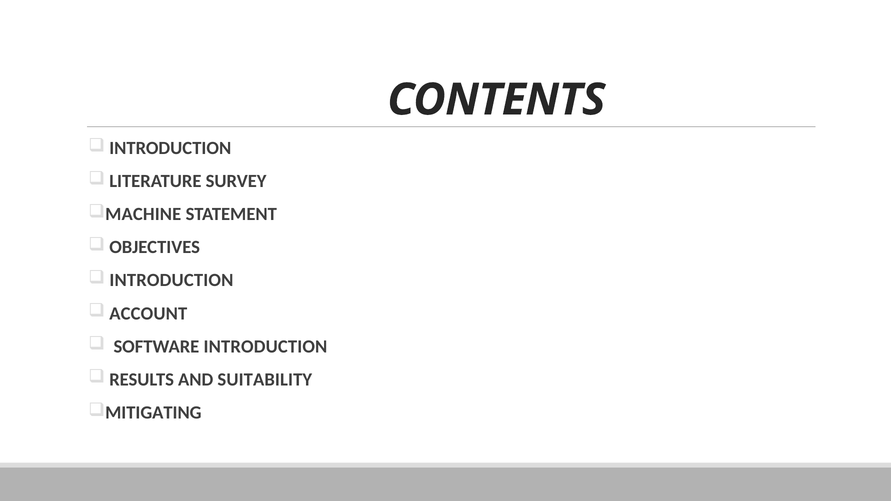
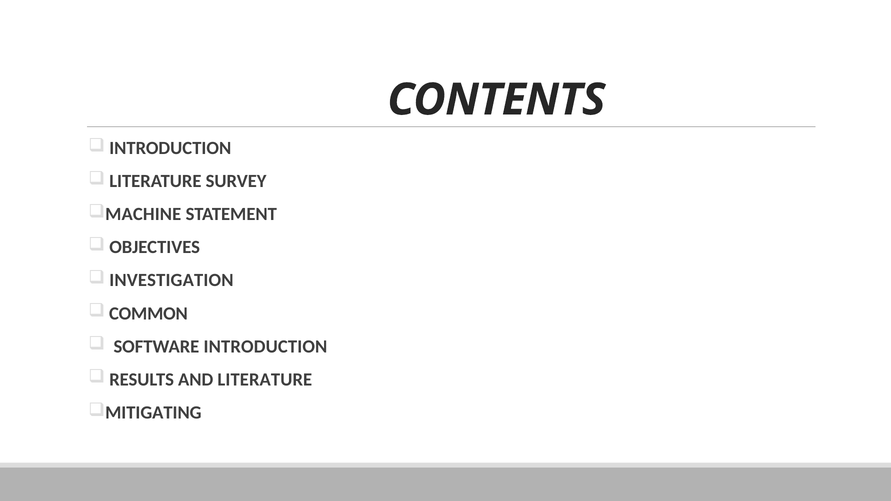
INTRODUCTION: INTRODUCTION -> INVESTIGATION (171, 280)
ACCOUNT: ACCOUNT -> COMMON (148, 314)
AND SUITABILITY: SUITABILITY -> LITERATURE (265, 380)
